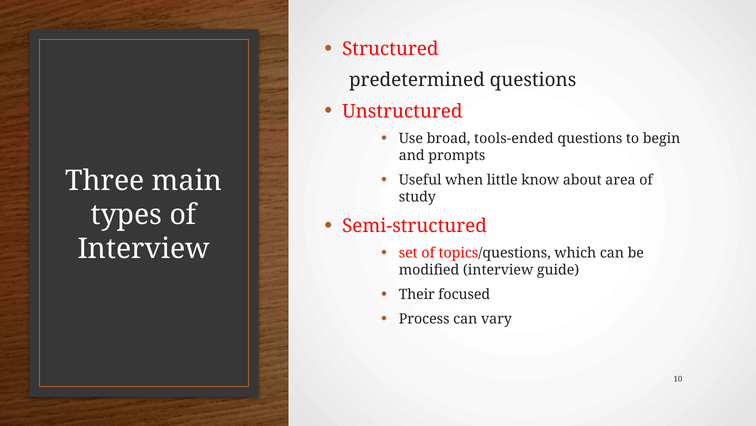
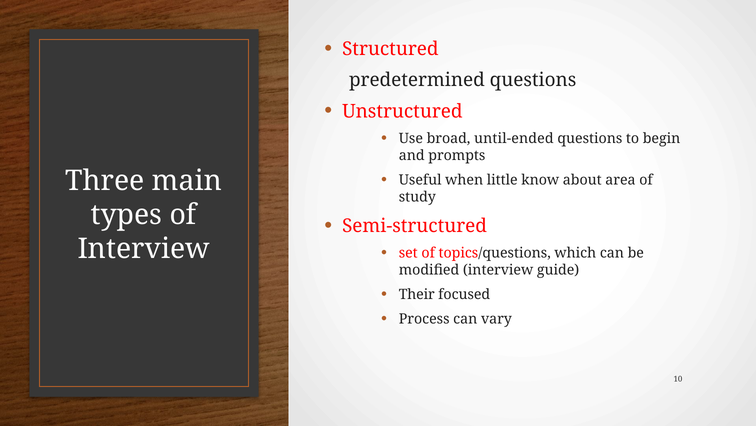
tools-ended: tools-ended -> until-ended (514, 138)
